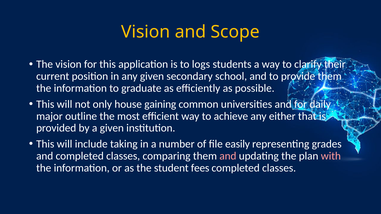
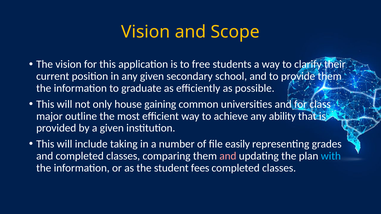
logs: logs -> free (201, 64)
daily: daily -> class (320, 104)
either: either -> ability (282, 116)
with colour: pink -> light blue (331, 156)
